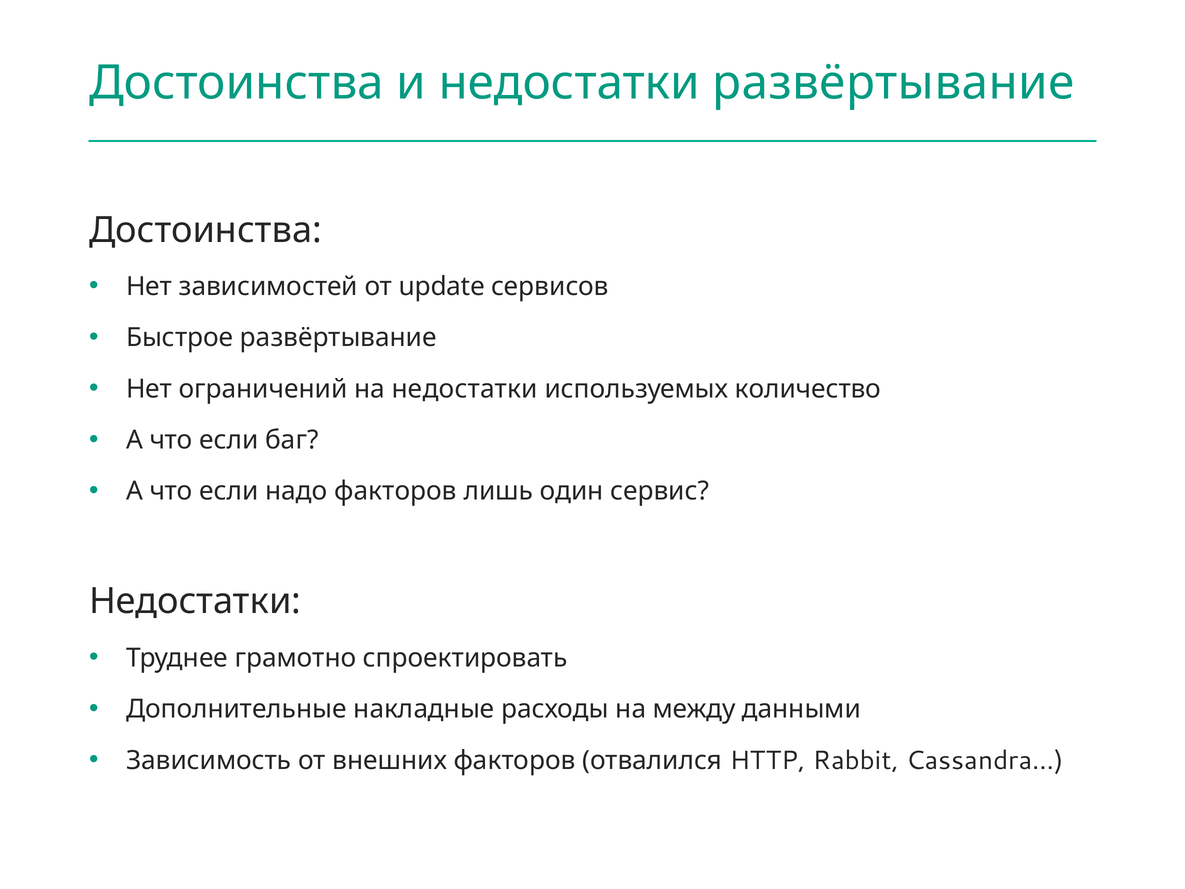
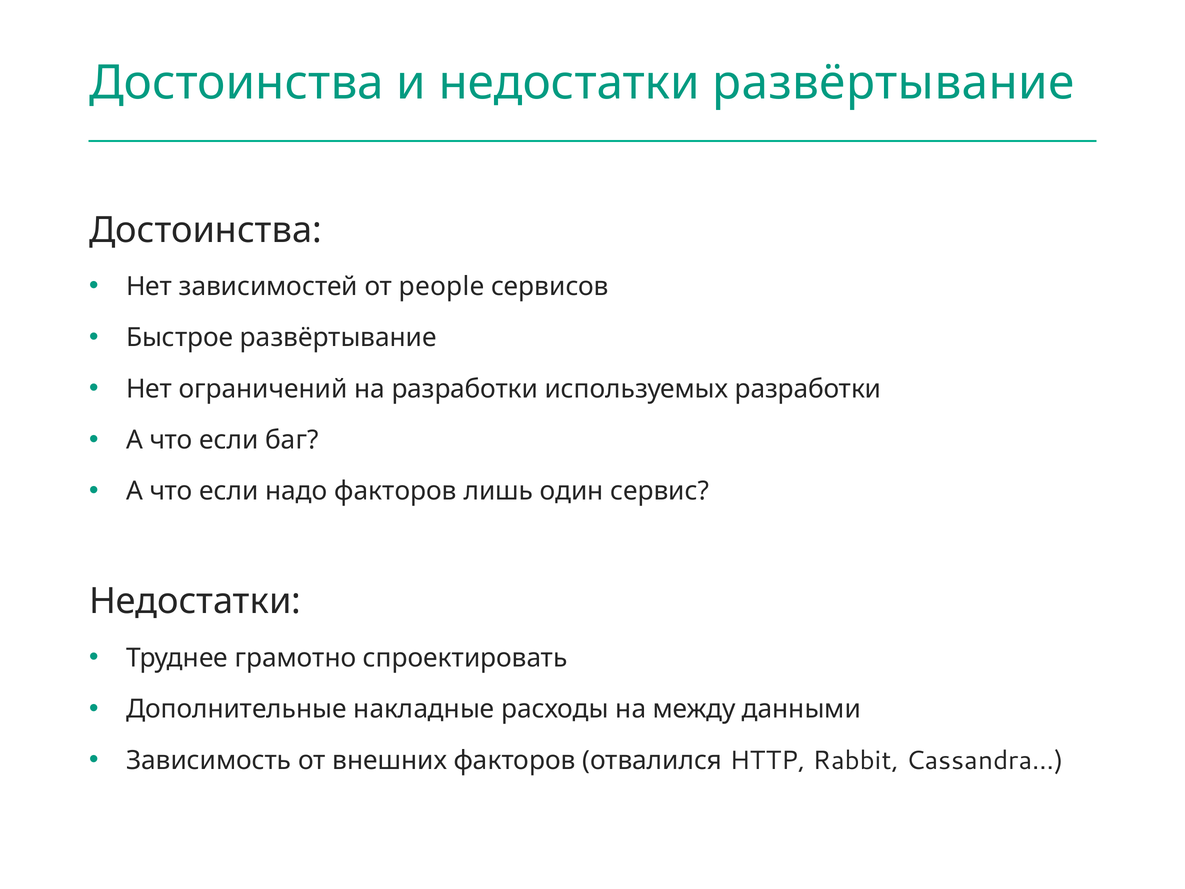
update: update -> people (442, 286)
на недостатки: недостатки -> разработки (465, 389)
используемых количество: количество -> разработки (808, 389)
